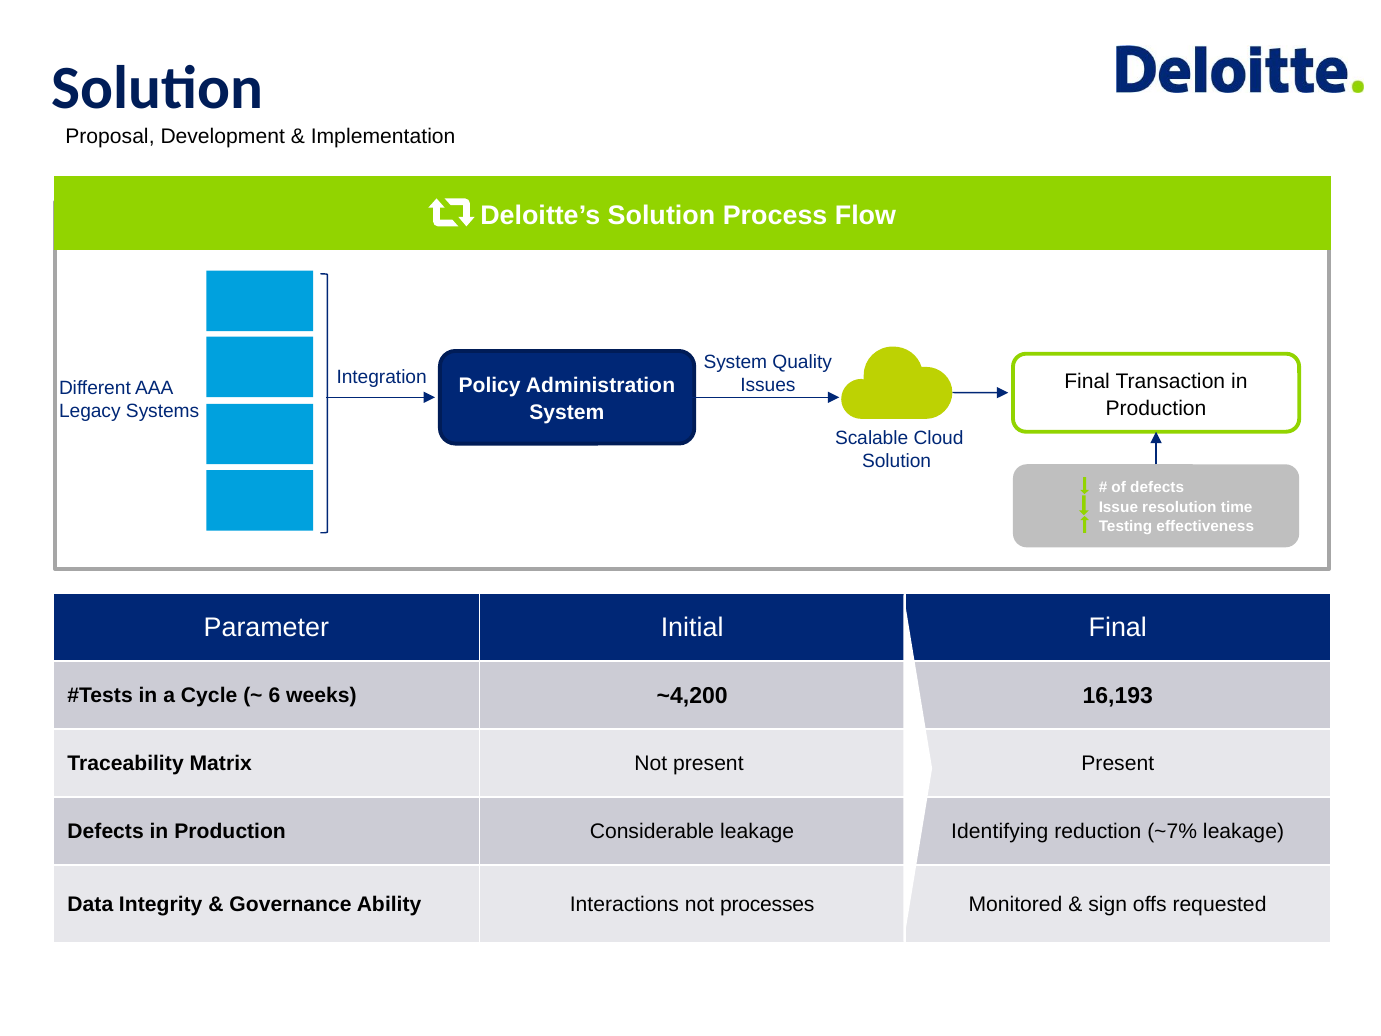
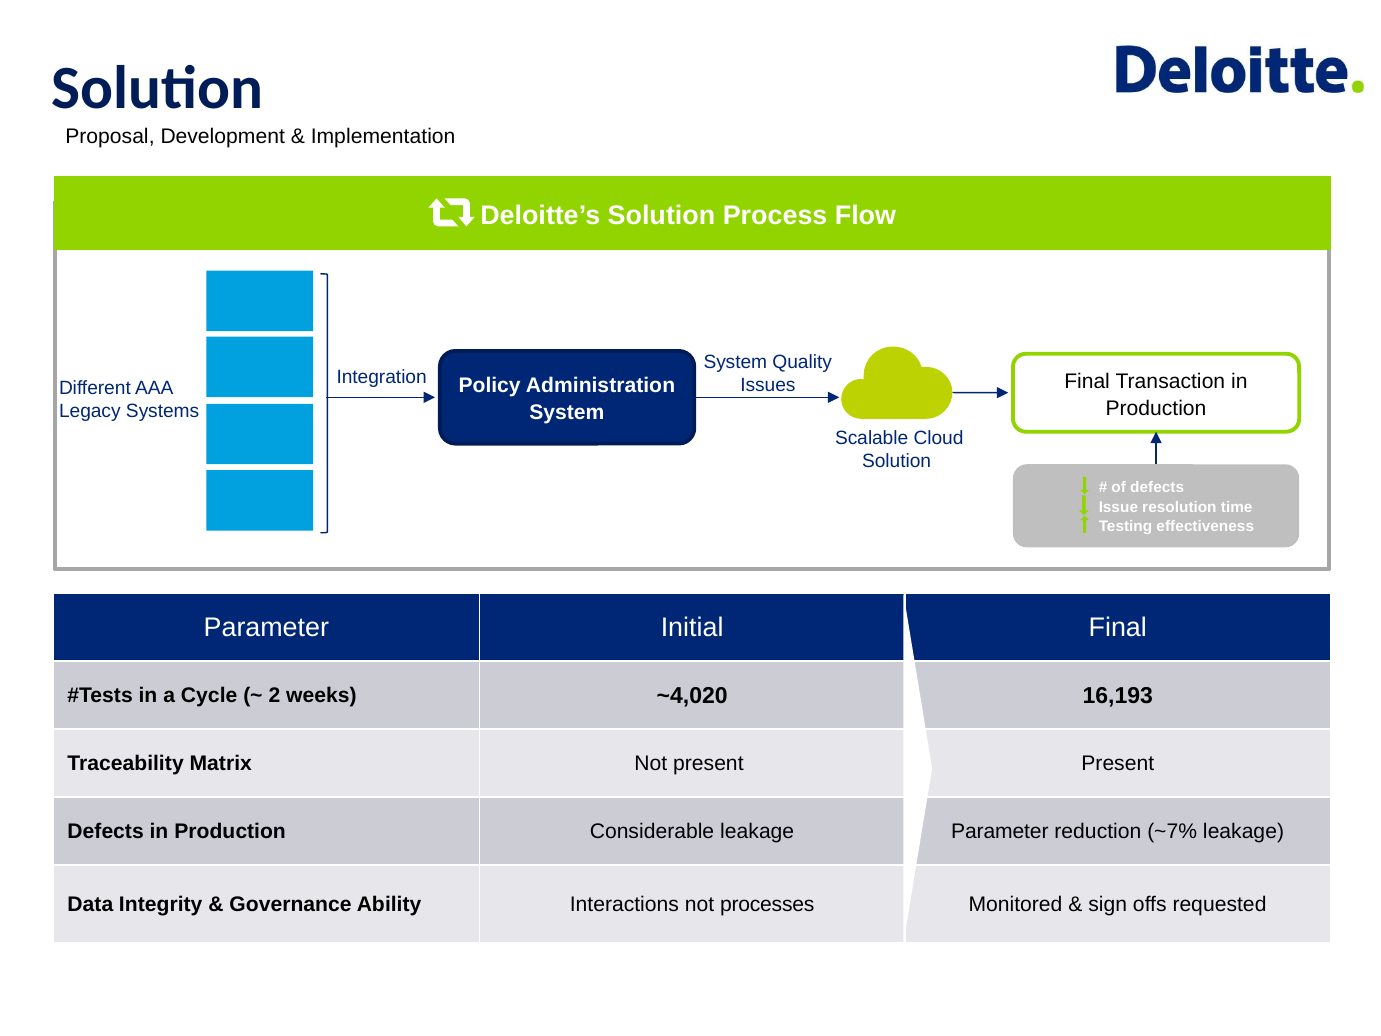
6: 6 -> 2 (274, 695)
~4,200: ~4,200 -> ~4,020 (692, 695)
leakage Identifying: Identifying -> Parameter (1000, 831)
